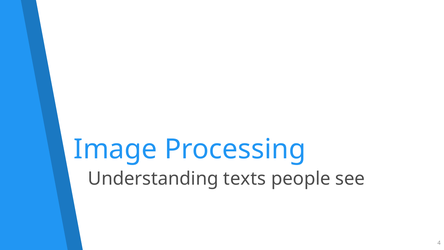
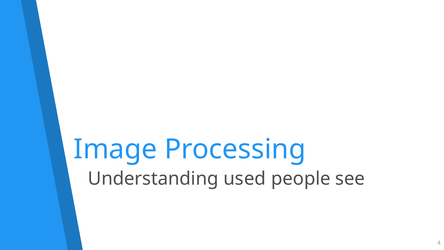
texts: texts -> used (245, 179)
